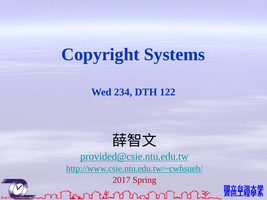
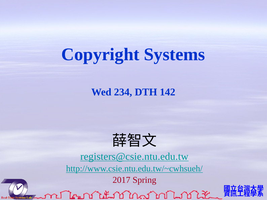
122: 122 -> 142 (168, 92)
provided@csie.ntu.edu.tw: provided@csie.ntu.edu.tw -> registers@csie.ntu.edu.tw (134, 157)
